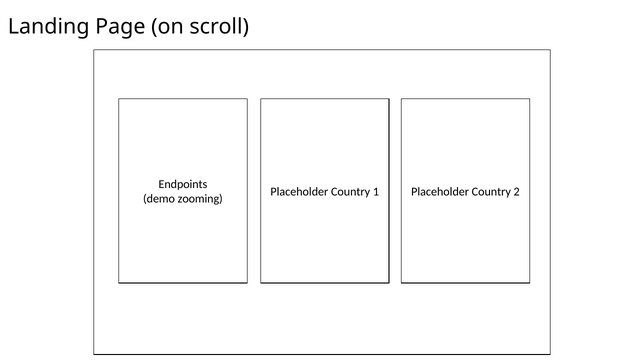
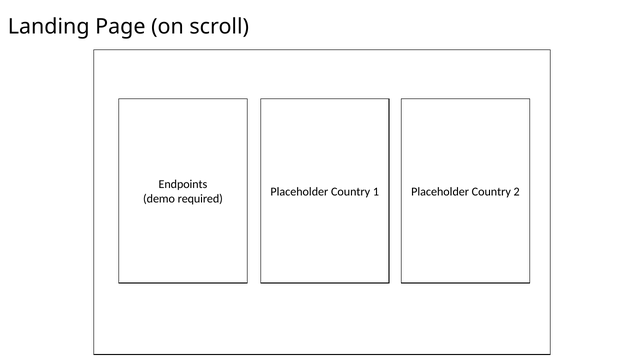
zooming: zooming -> required (200, 199)
